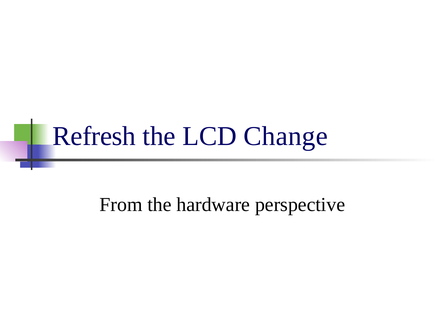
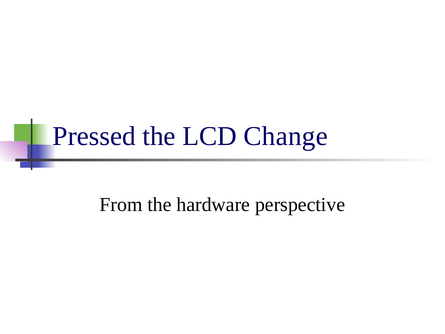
Refresh: Refresh -> Pressed (94, 136)
